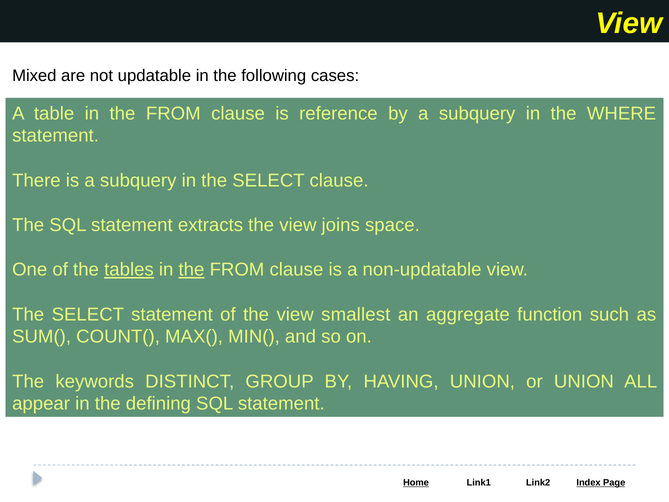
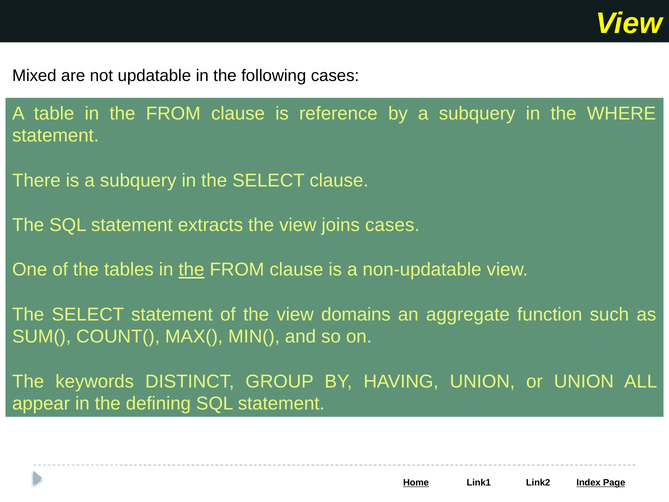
joins space: space -> cases (392, 225)
tables underline: present -> none (129, 270)
smallest: smallest -> domains (356, 314)
